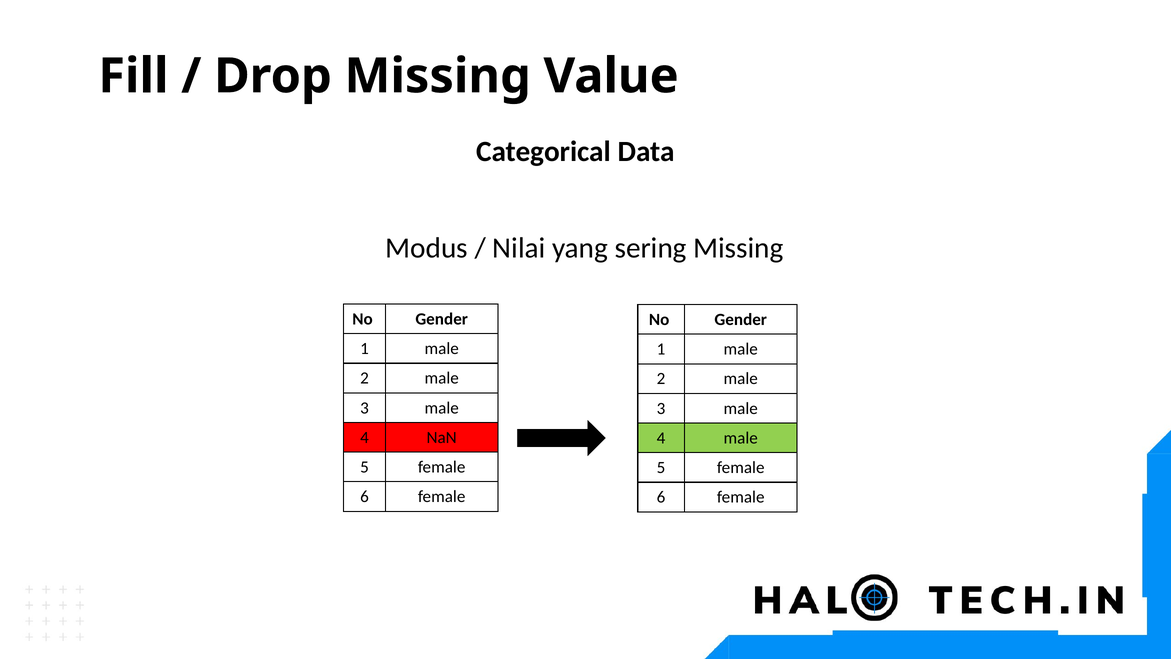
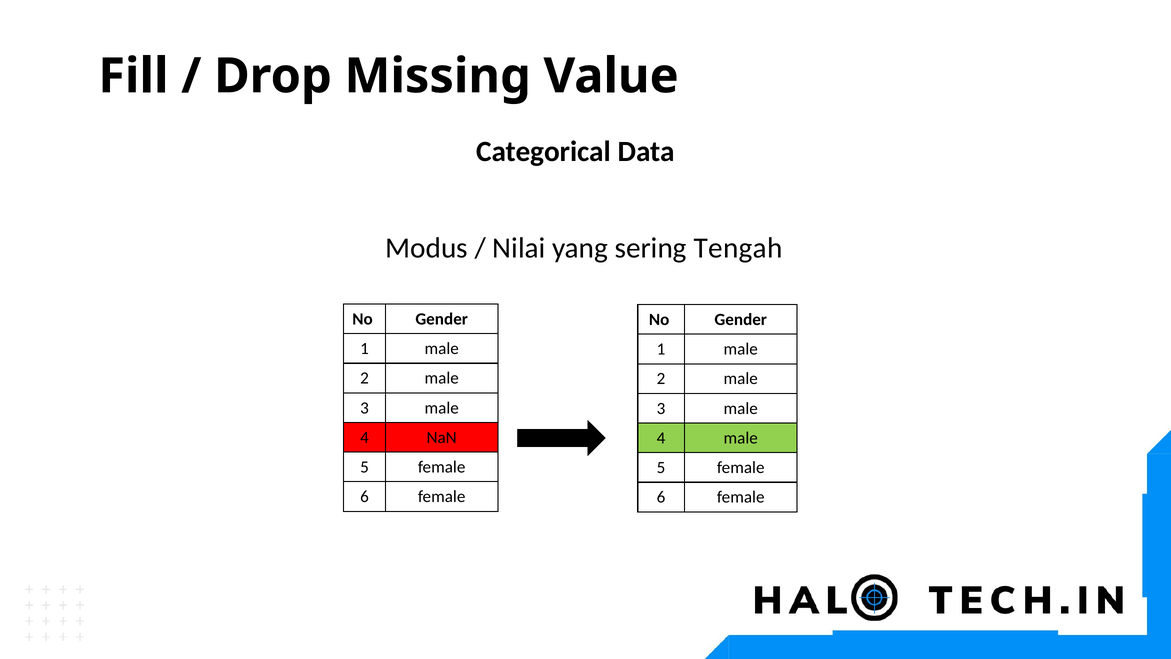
sering Missing: Missing -> Tengah (738, 248)
